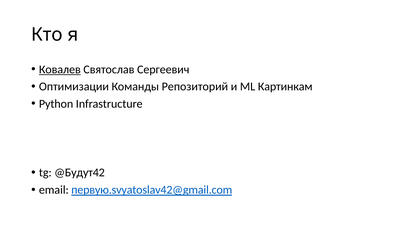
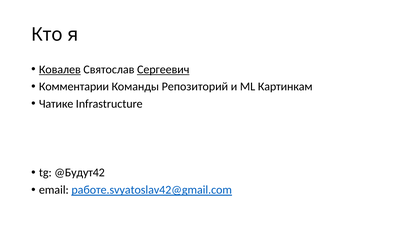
Сергеевич underline: none -> present (163, 69)
Оптимизации: Оптимизации -> Комментарии (74, 86)
Python: Python -> Чатике (56, 104)
первую.svyatoslav42@gmail.com: первую.svyatoslav42@gmail.com -> работе.svyatoslav42@gmail.com (152, 190)
